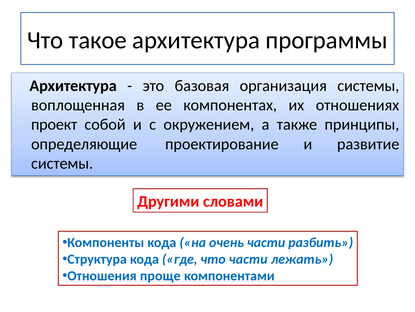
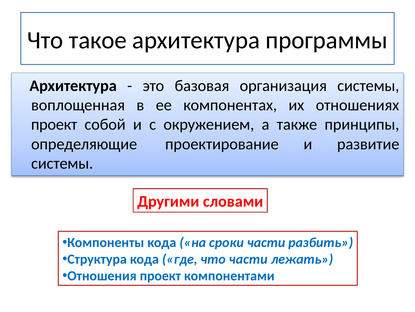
очень: очень -> сроки (226, 242)
Отношения проще: проще -> проект (160, 275)
